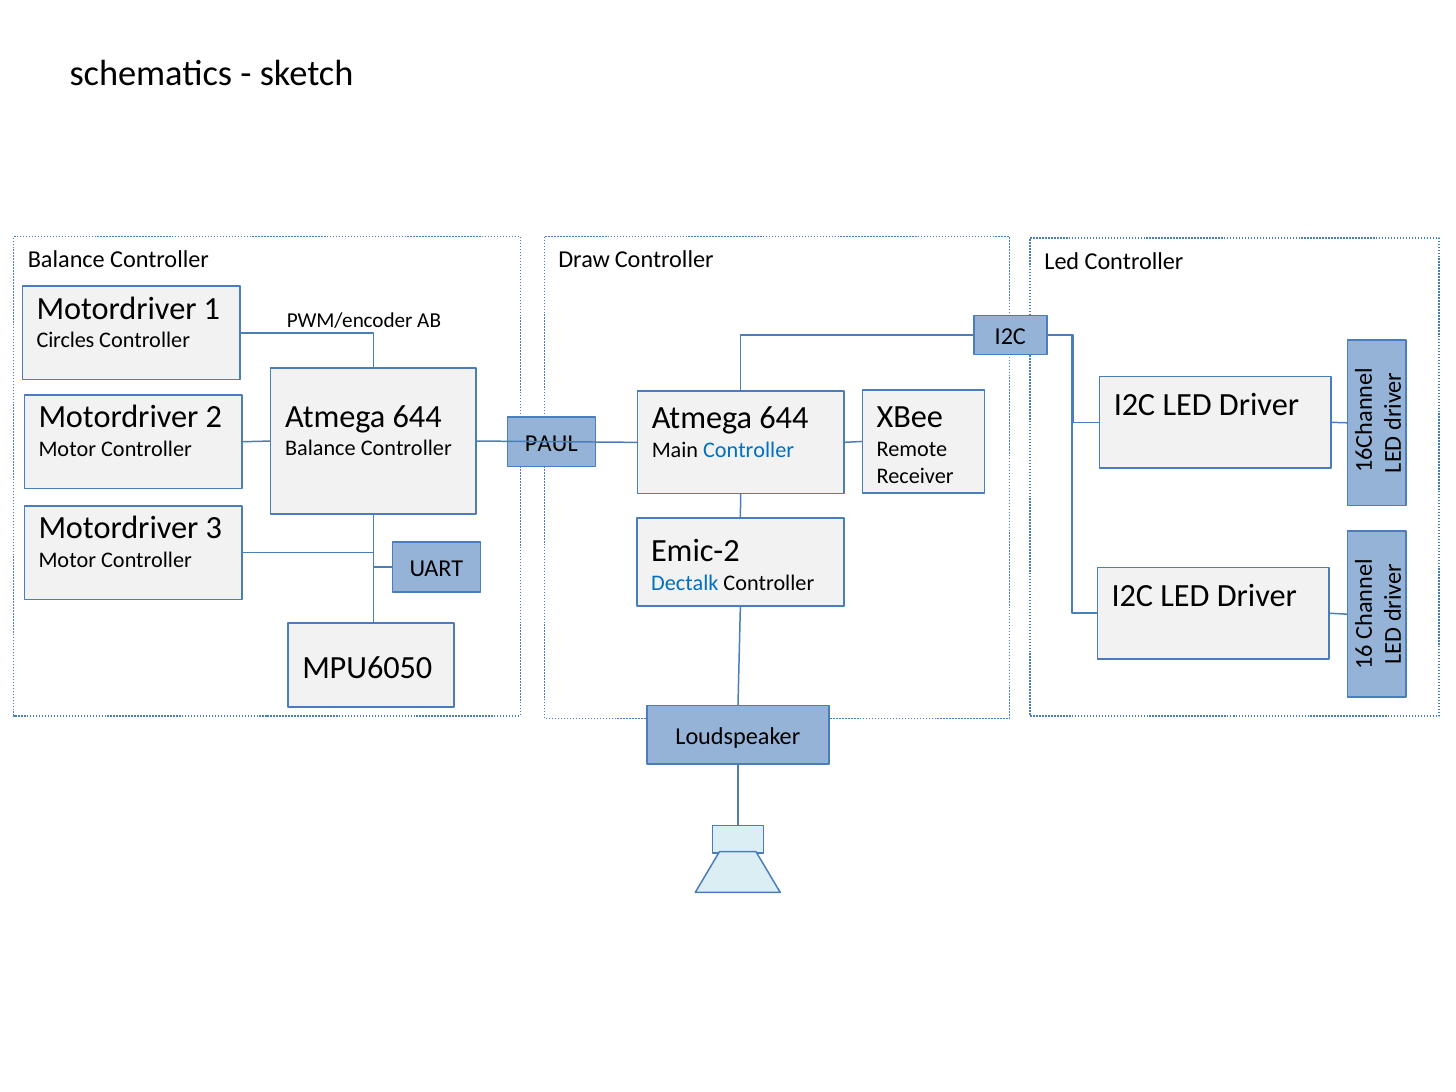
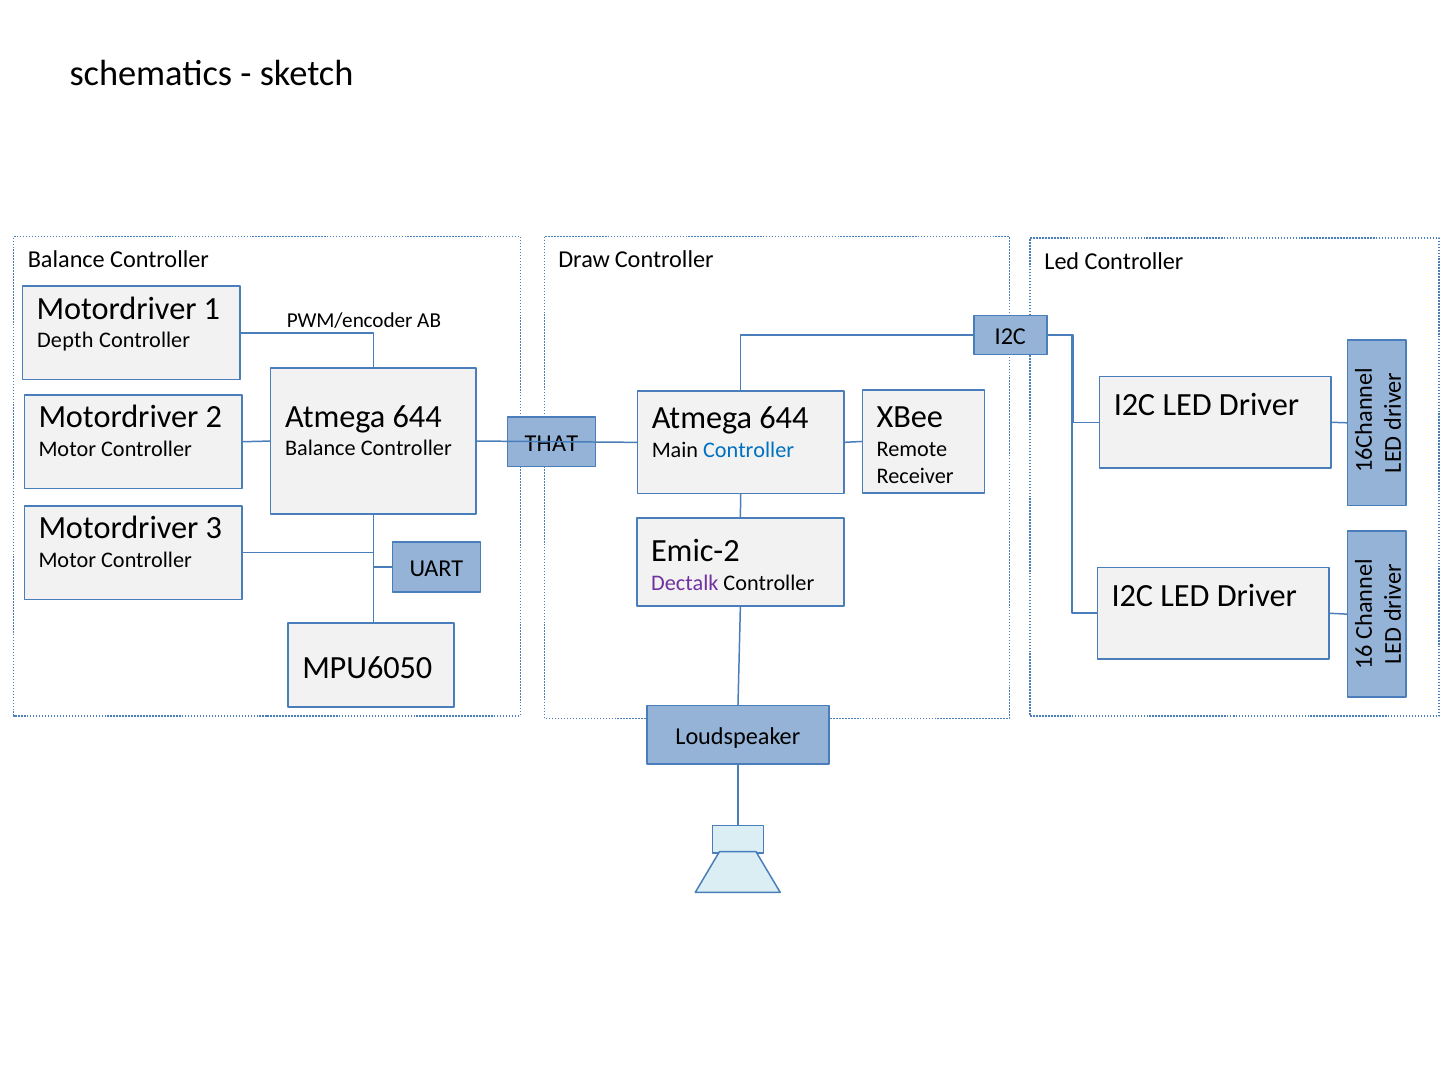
Circles: Circles -> Depth (65, 340)
PAUL: PAUL -> THAT (551, 443)
Dectalk colour: blue -> purple (685, 583)
